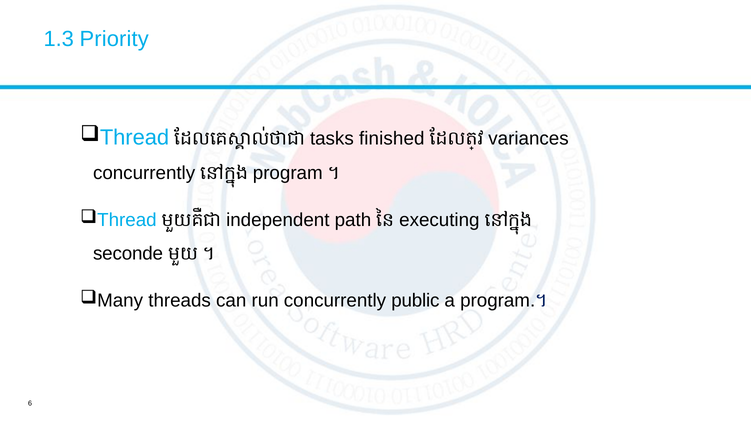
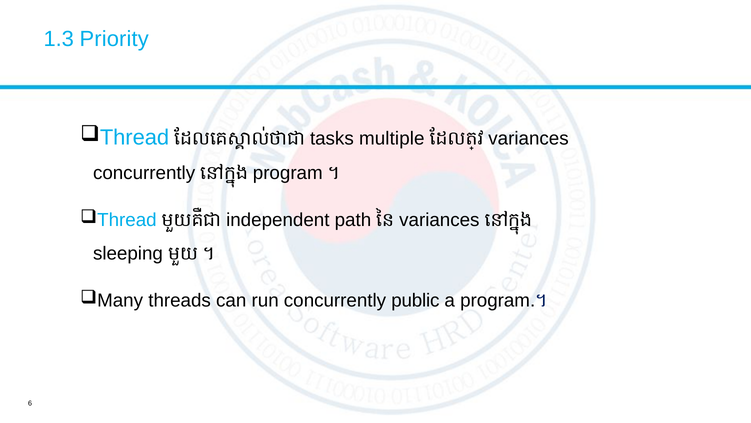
finished: finished -> multiple (392, 138)
executing: executing -> variances (439, 220)
seconde: seconde -> sleeping (128, 253)
